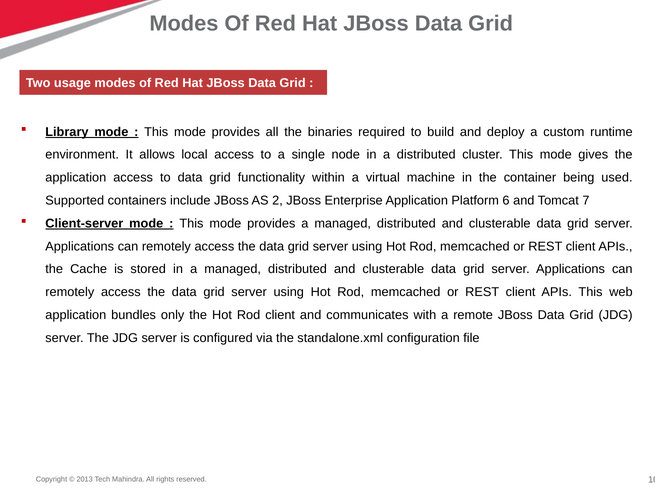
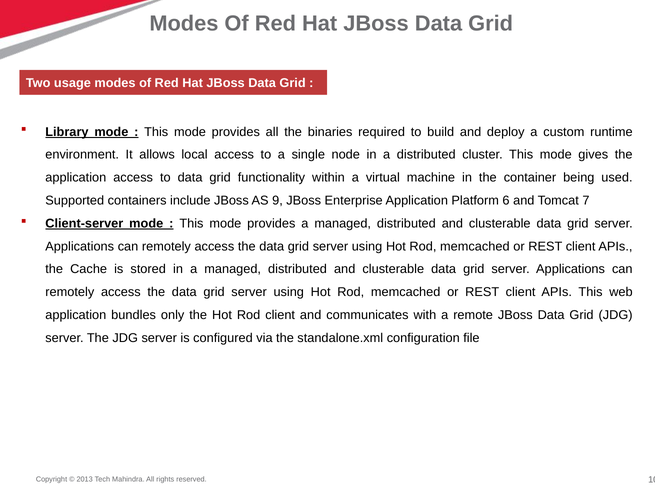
2: 2 -> 9 (278, 201)
